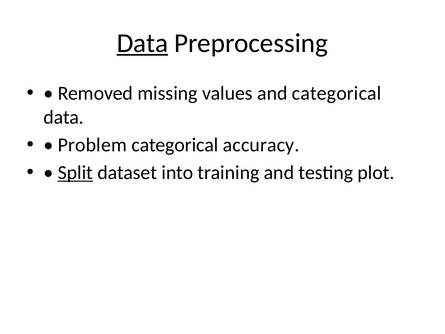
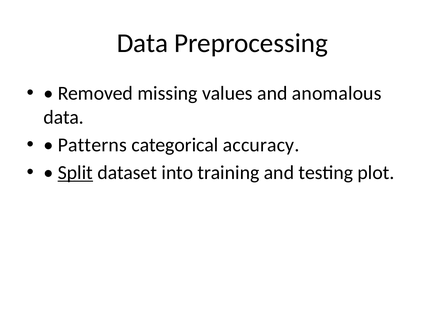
Data underline: present -> none (142, 43)
and categorical: categorical -> anomalous (337, 93)
Problem: Problem -> Patterns (92, 145)
